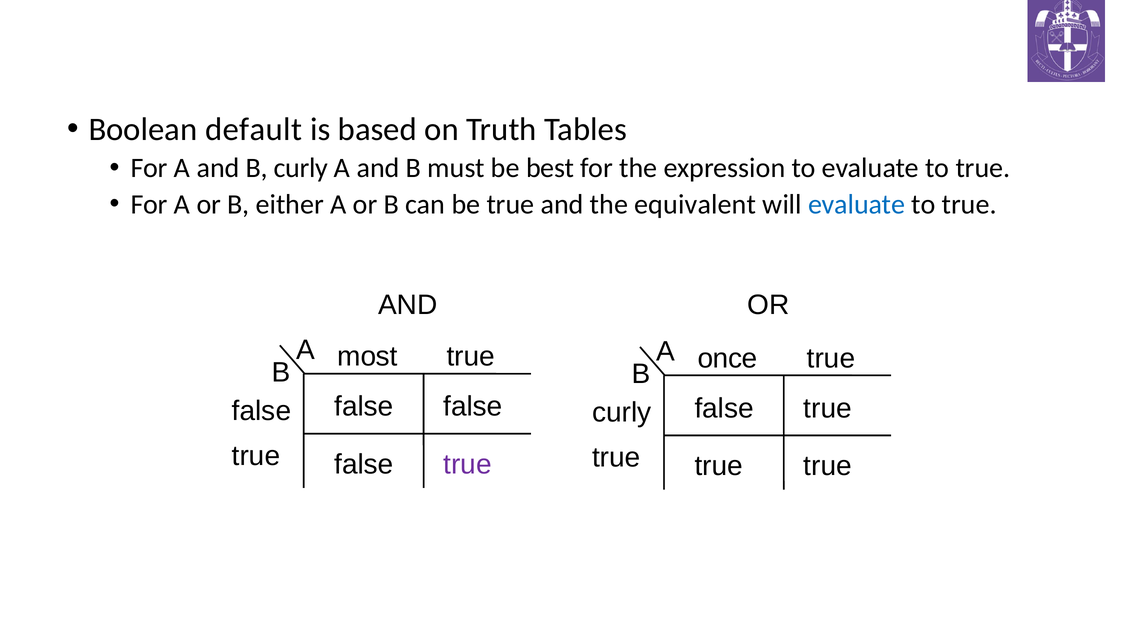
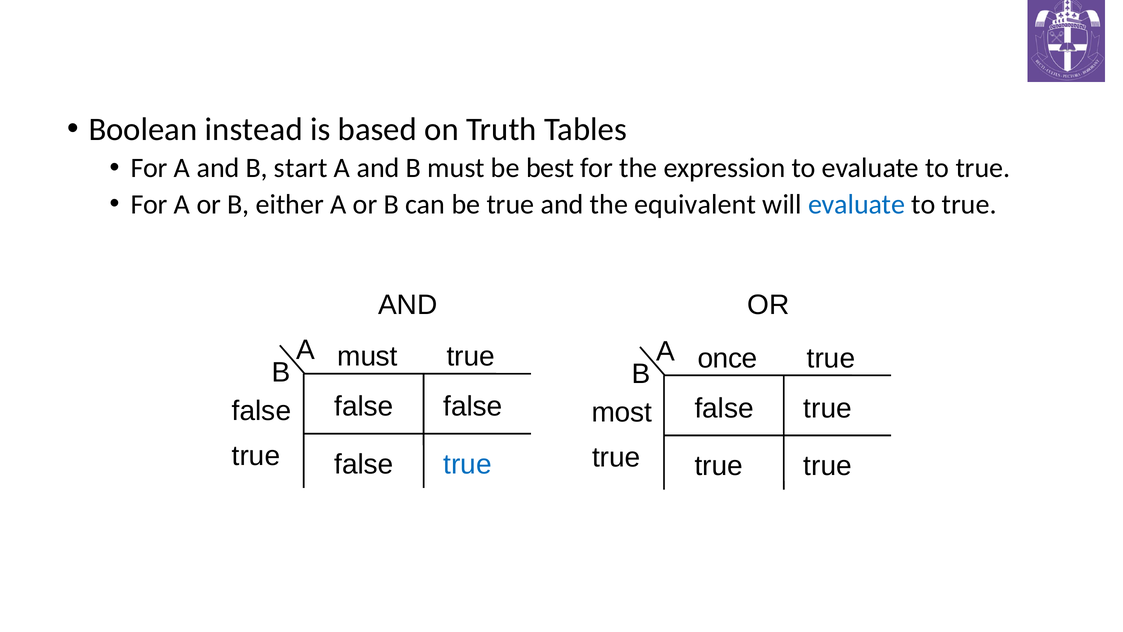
default: default -> instead (254, 129)
B curly: curly -> start (301, 168)
most: most -> must (367, 356)
curly: curly -> most (622, 412)
true colour: purple -> blue (467, 464)
